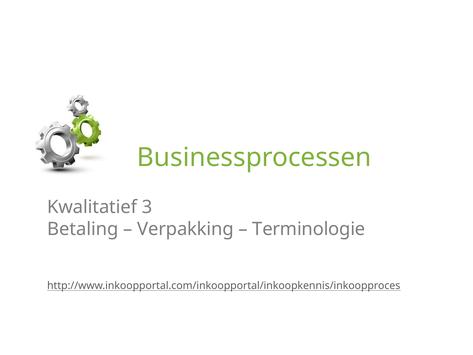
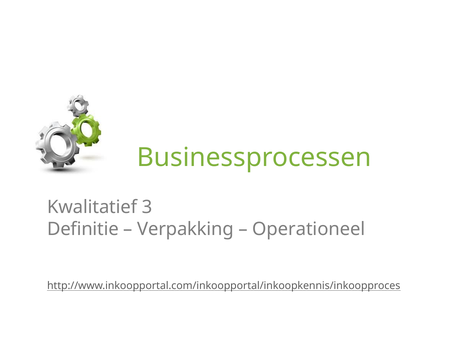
Betaling: Betaling -> Definitie (83, 229)
Terminologie: Terminologie -> Operationeel (309, 229)
